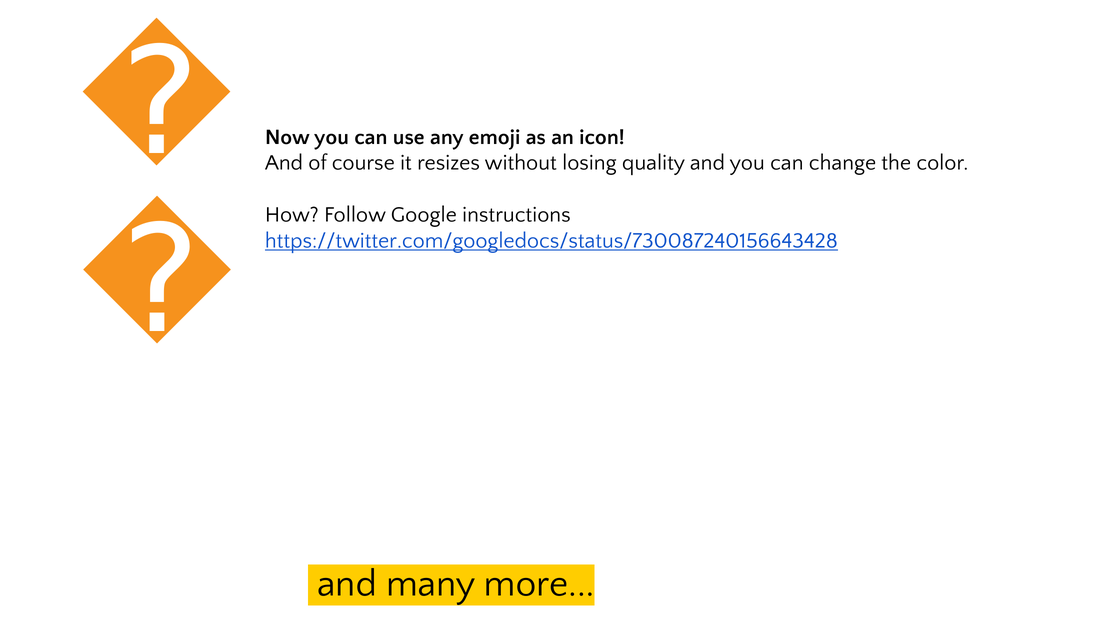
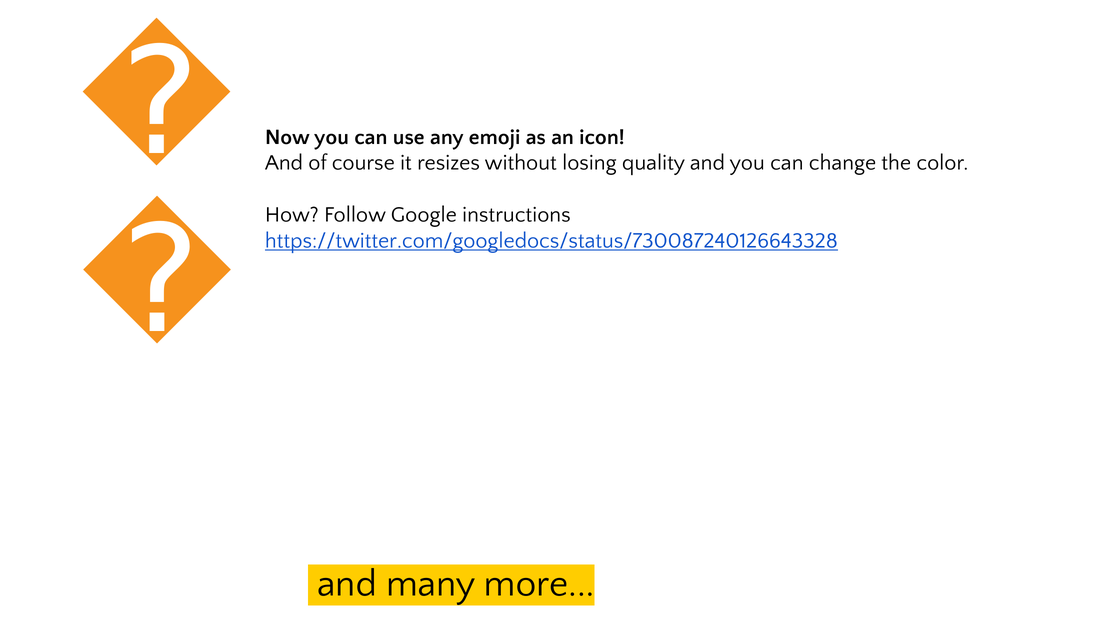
https://twitter.com/googledocs/status/730087240156643428: https://twitter.com/googledocs/status/730087240156643428 -> https://twitter.com/googledocs/status/730087240126643328 (551, 241)
